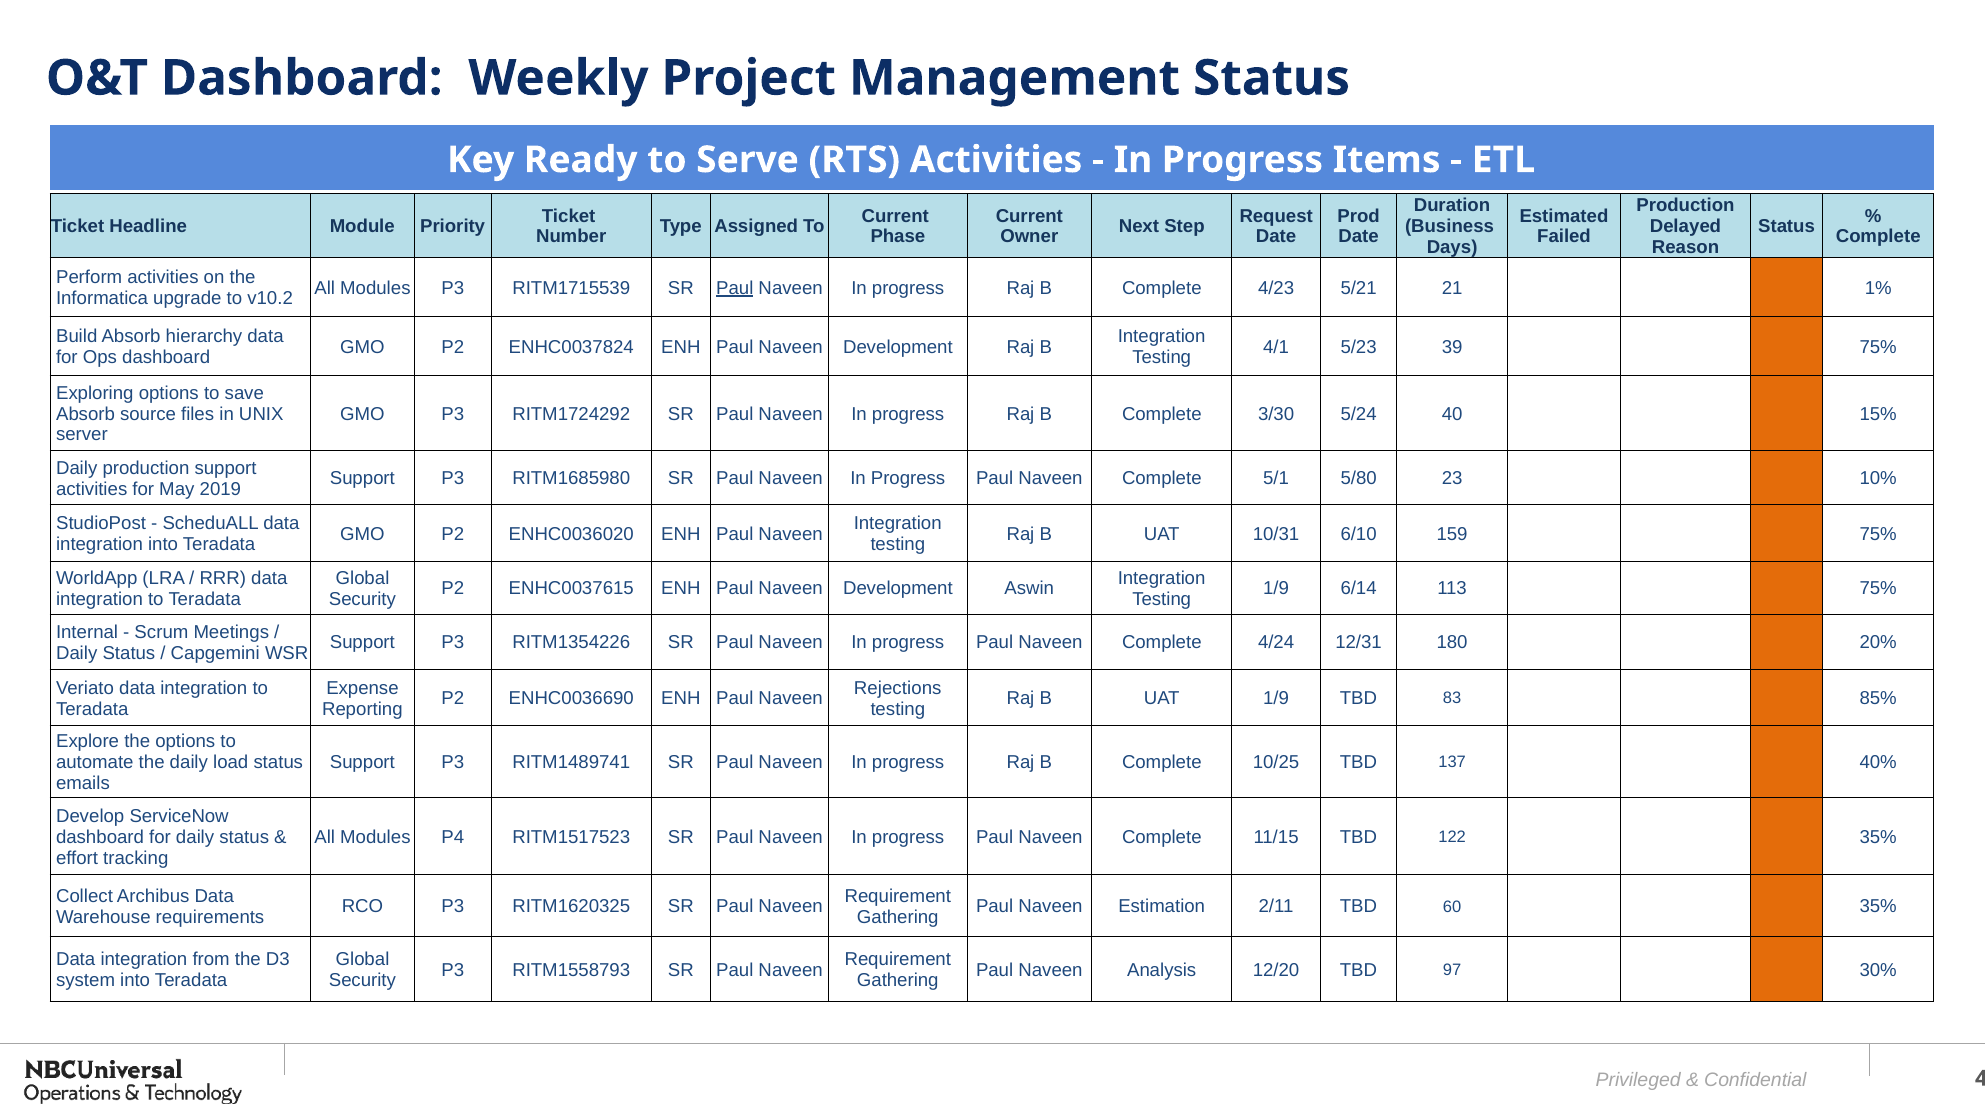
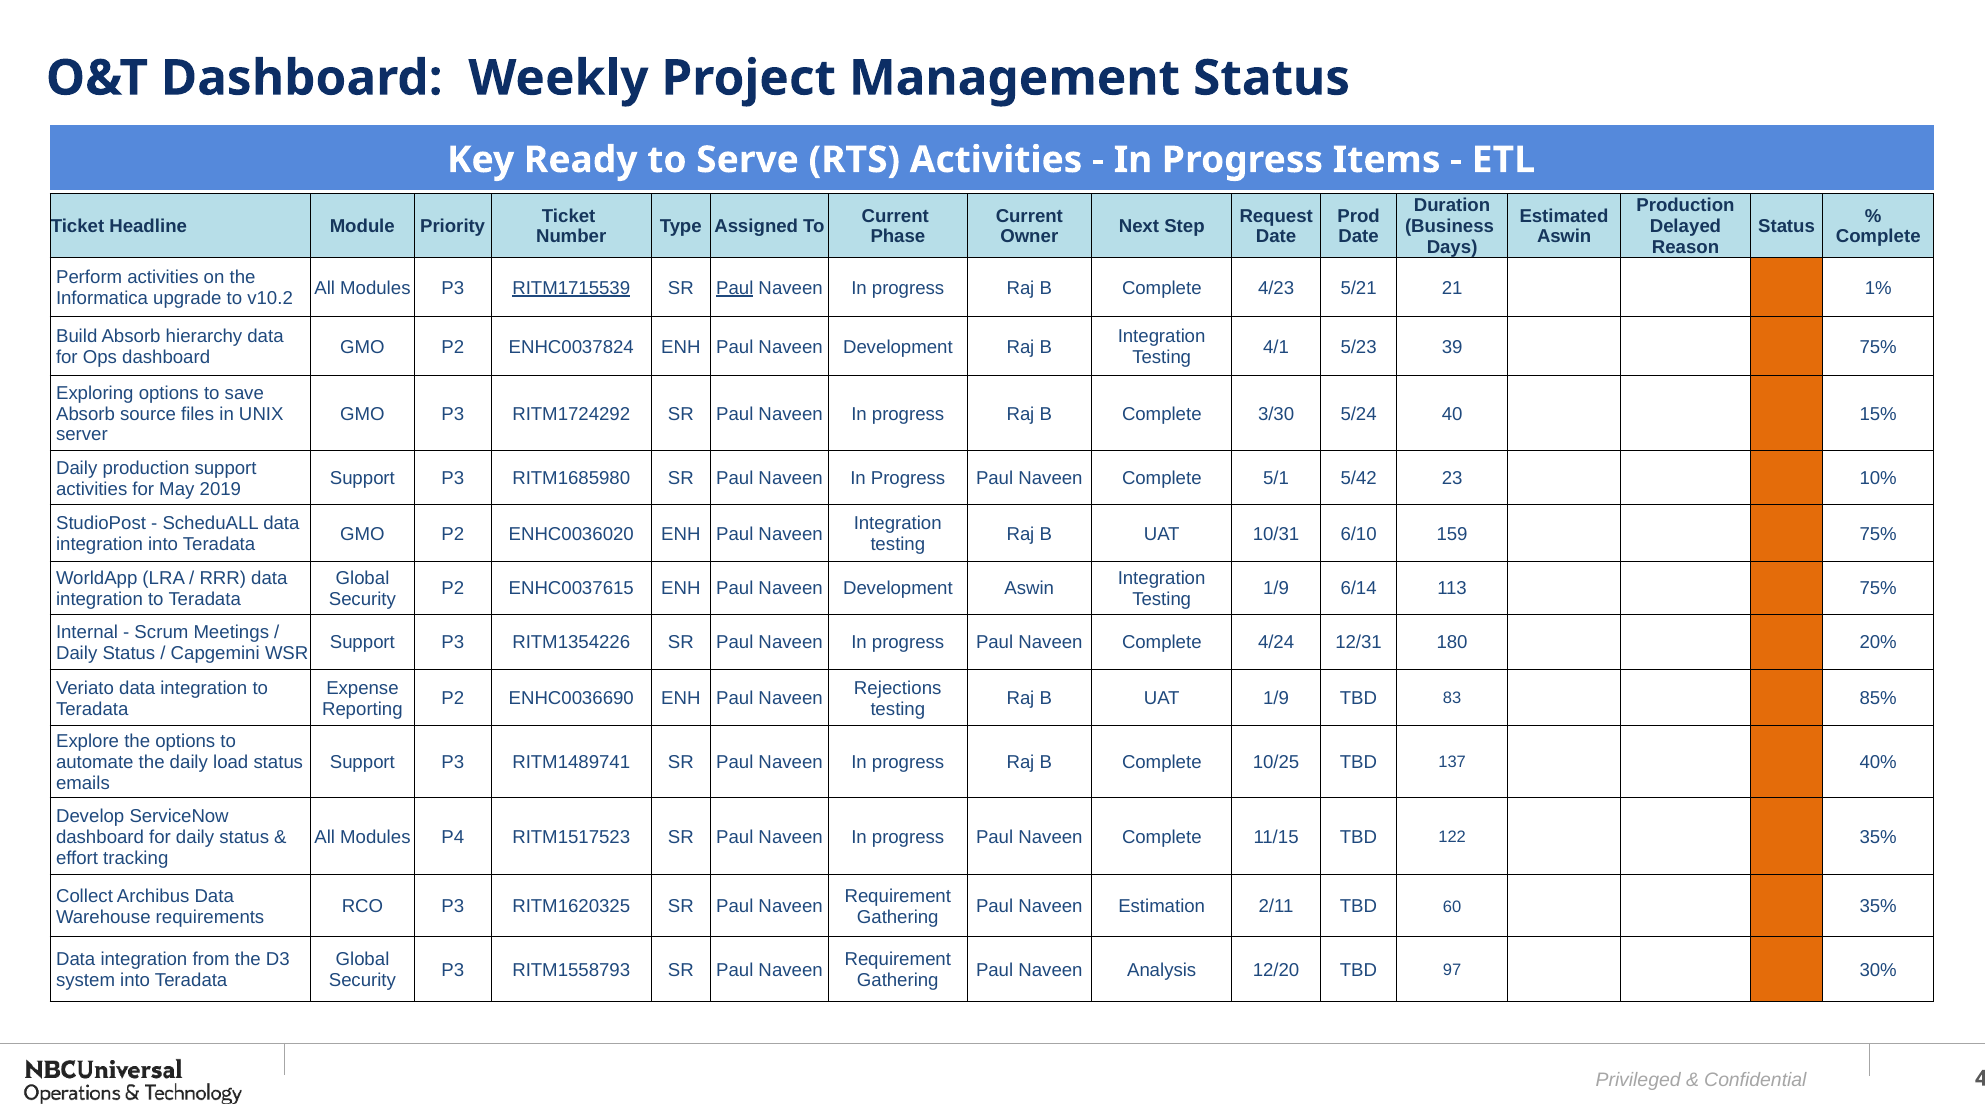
Failed: Failed -> Aswin (1564, 237)
RITM1715539 underline: none -> present (571, 288)
5/80: 5/80 -> 5/42 (1359, 478)
